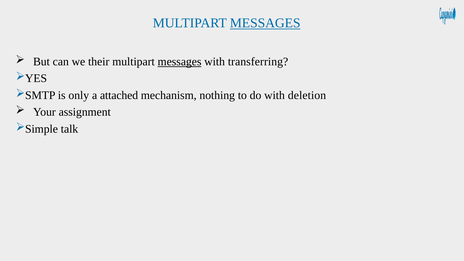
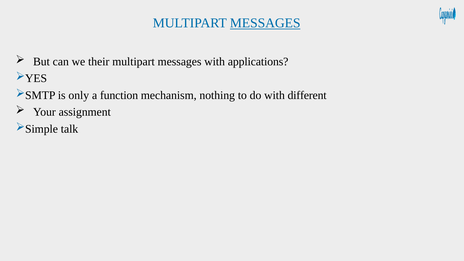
messages underline: present -> none (180, 62)
transferring: transferring -> applications (258, 62)
attached: attached -> function (119, 95)
deletion: deletion -> different (307, 95)
